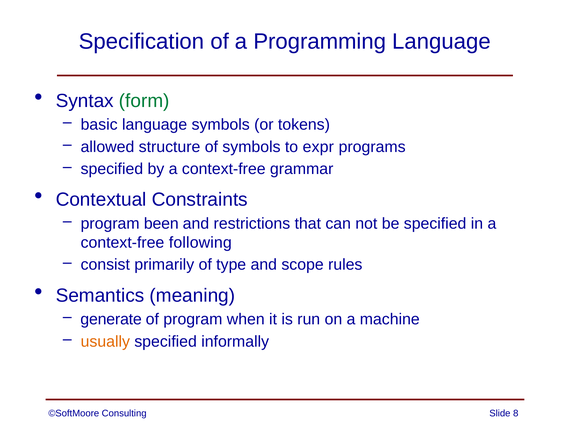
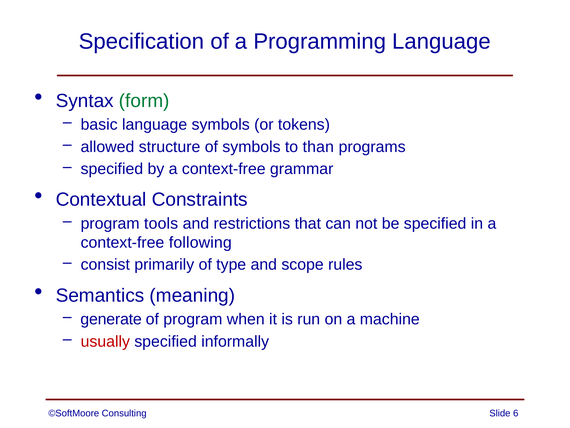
expr: expr -> than (318, 147)
been: been -> tools (161, 223)
usually colour: orange -> red (105, 341)
8: 8 -> 6 (516, 413)
